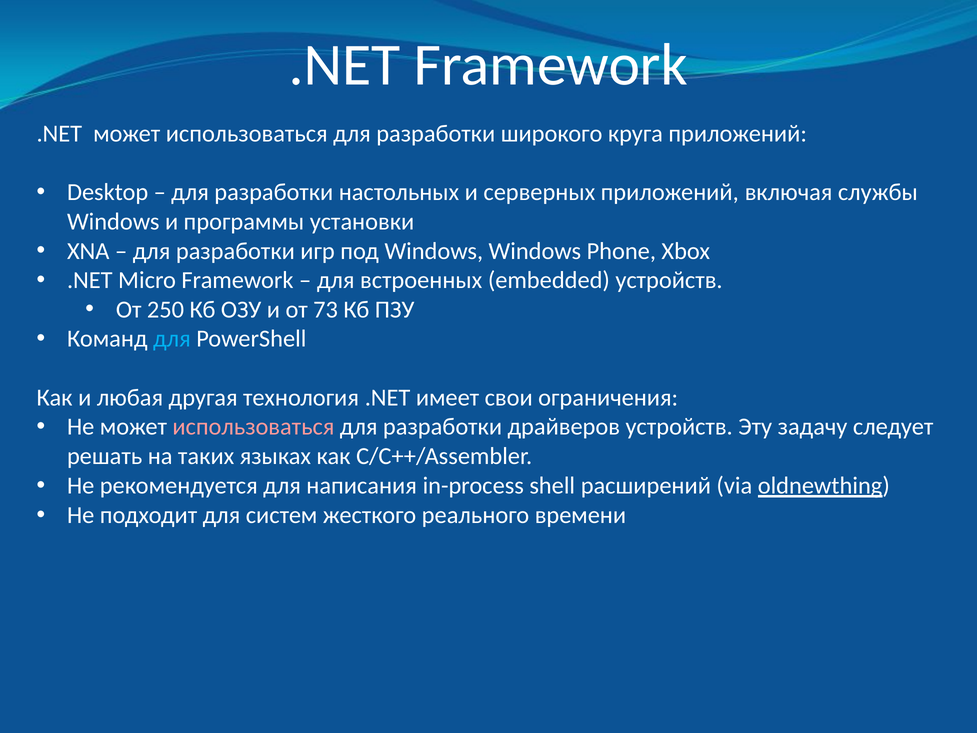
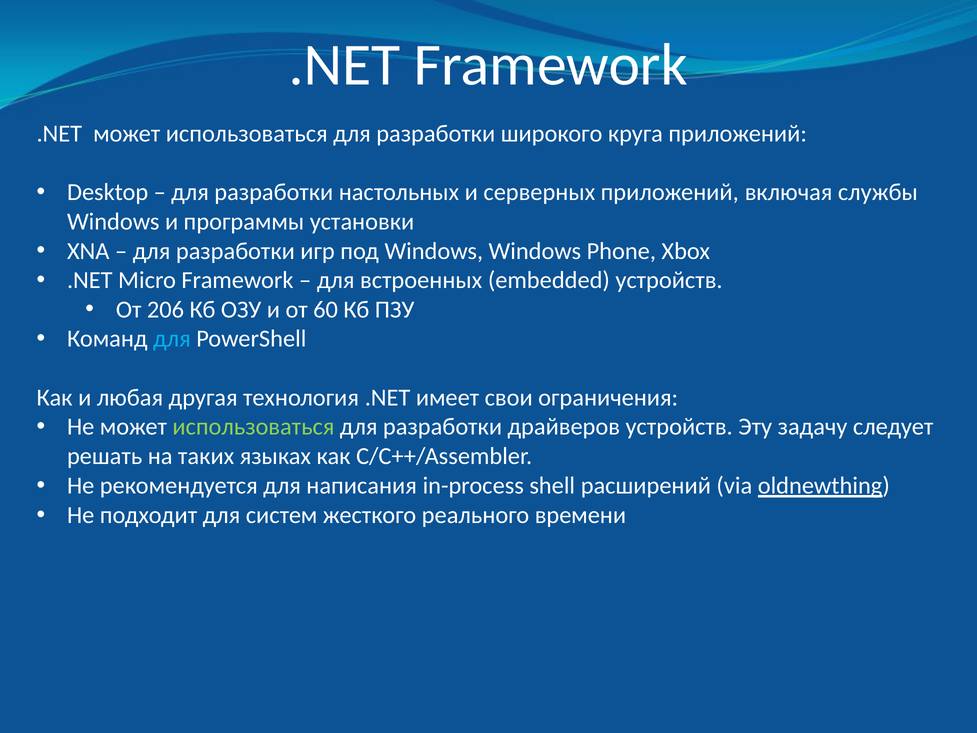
250: 250 -> 206 (166, 310)
73: 73 -> 60 (326, 310)
использоваться colour: pink -> light green (253, 427)
